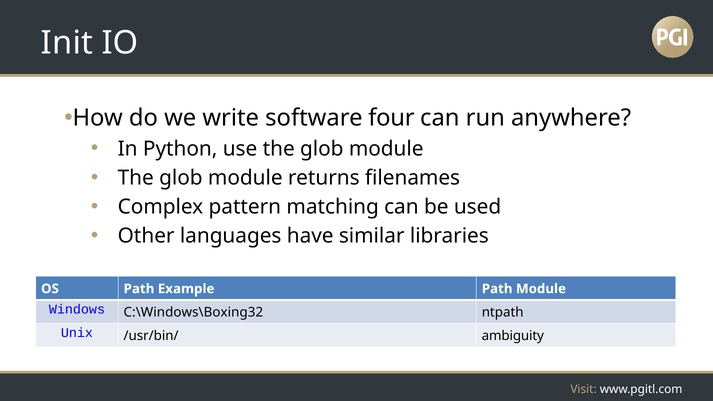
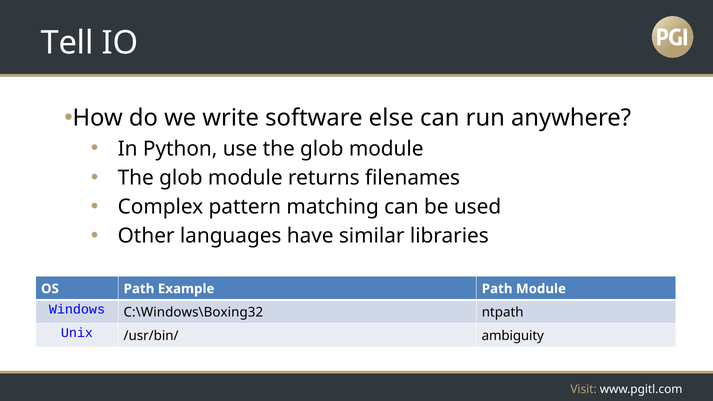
Init: Init -> Tell (67, 43)
four: four -> else (391, 118)
